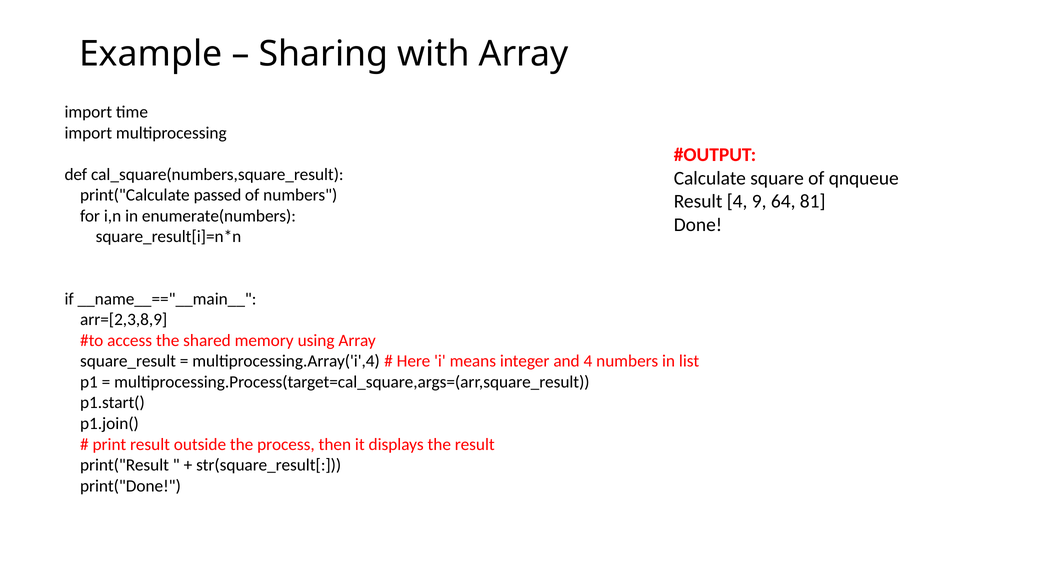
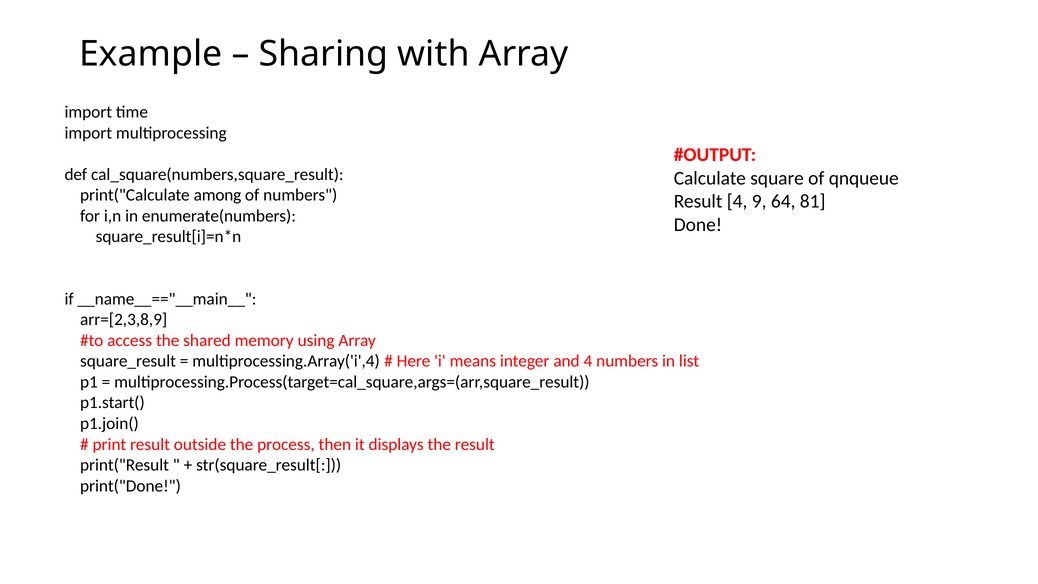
passed: passed -> among (218, 195)
